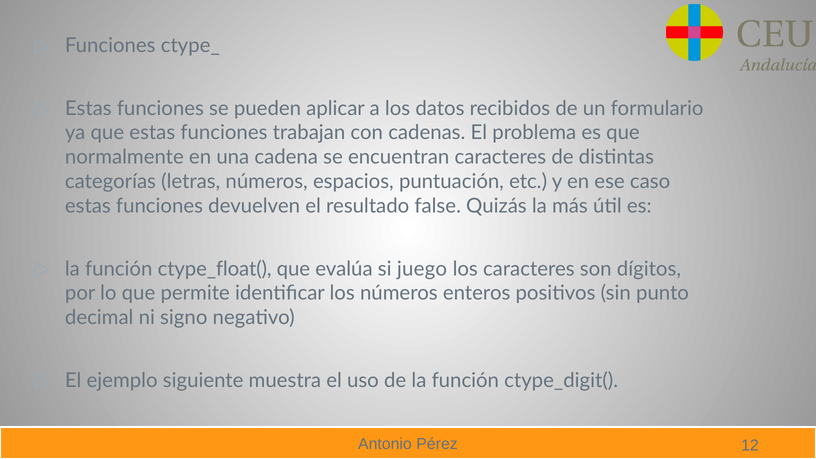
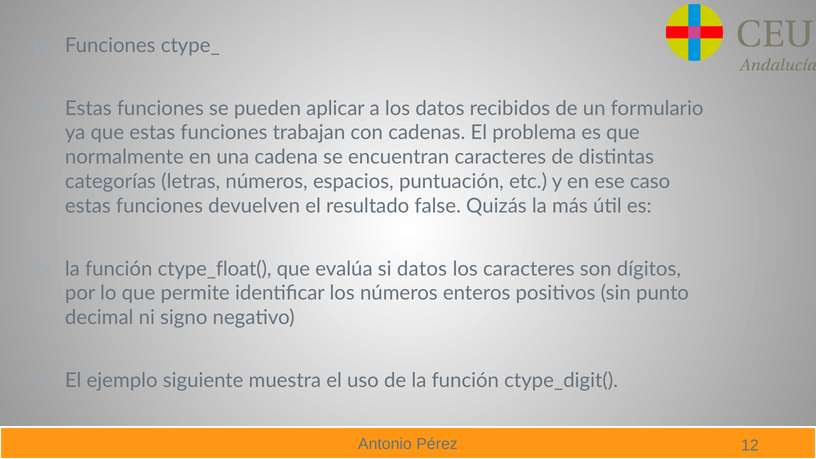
si juego: juego -> datos (422, 269)
